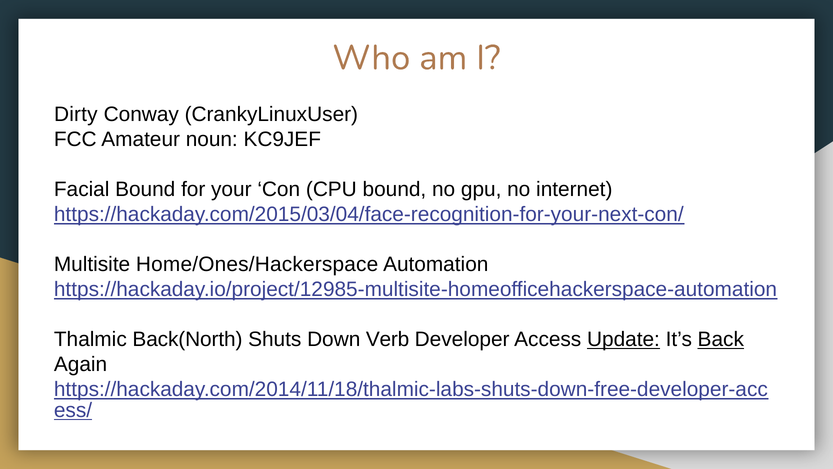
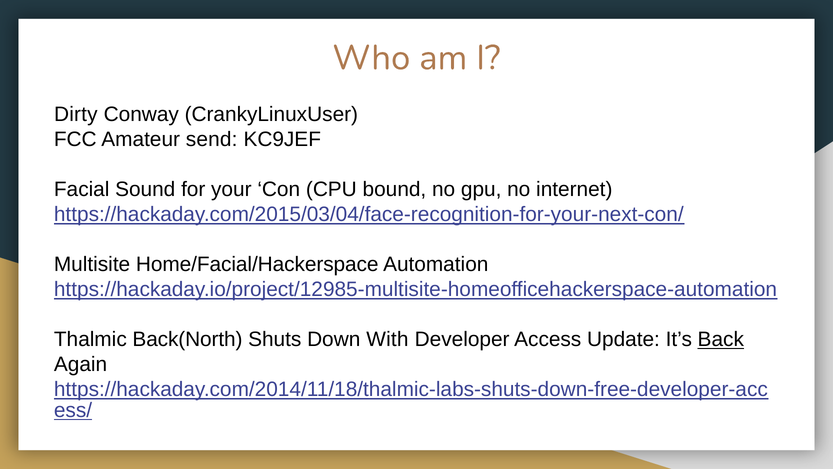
noun: noun -> send (212, 139)
Facial Bound: Bound -> Sound (145, 189)
Home/Ones/Hackerspace: Home/Ones/Hackerspace -> Home/Facial/Hackerspace (257, 264)
Verb: Verb -> With (387, 339)
Update underline: present -> none (623, 339)
